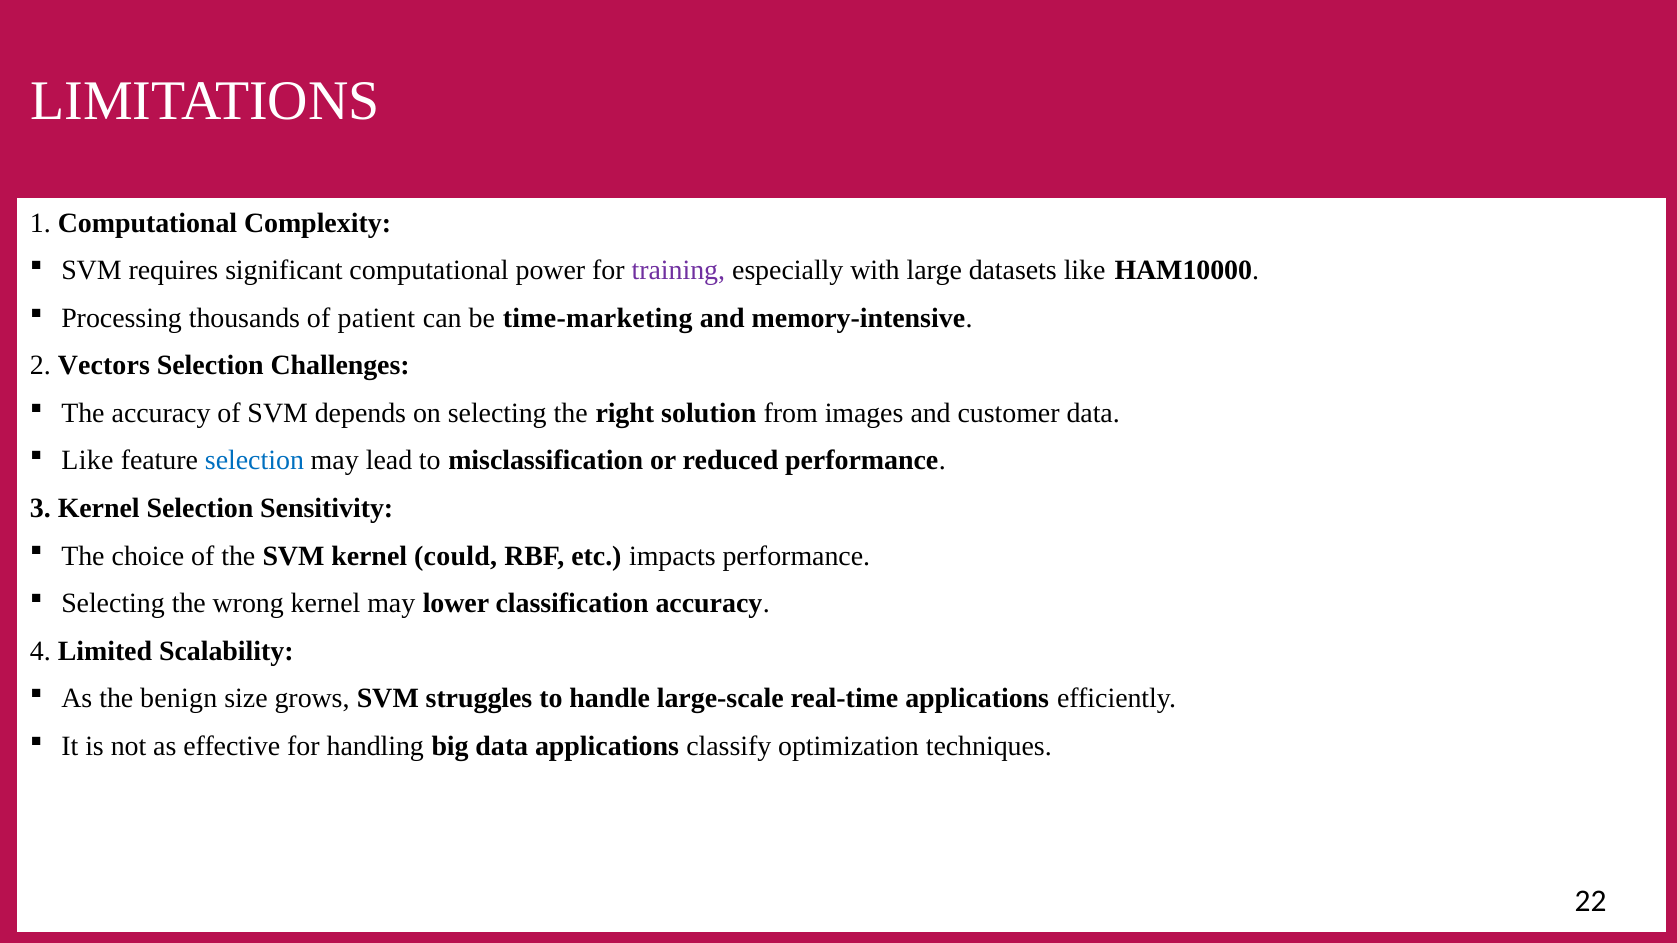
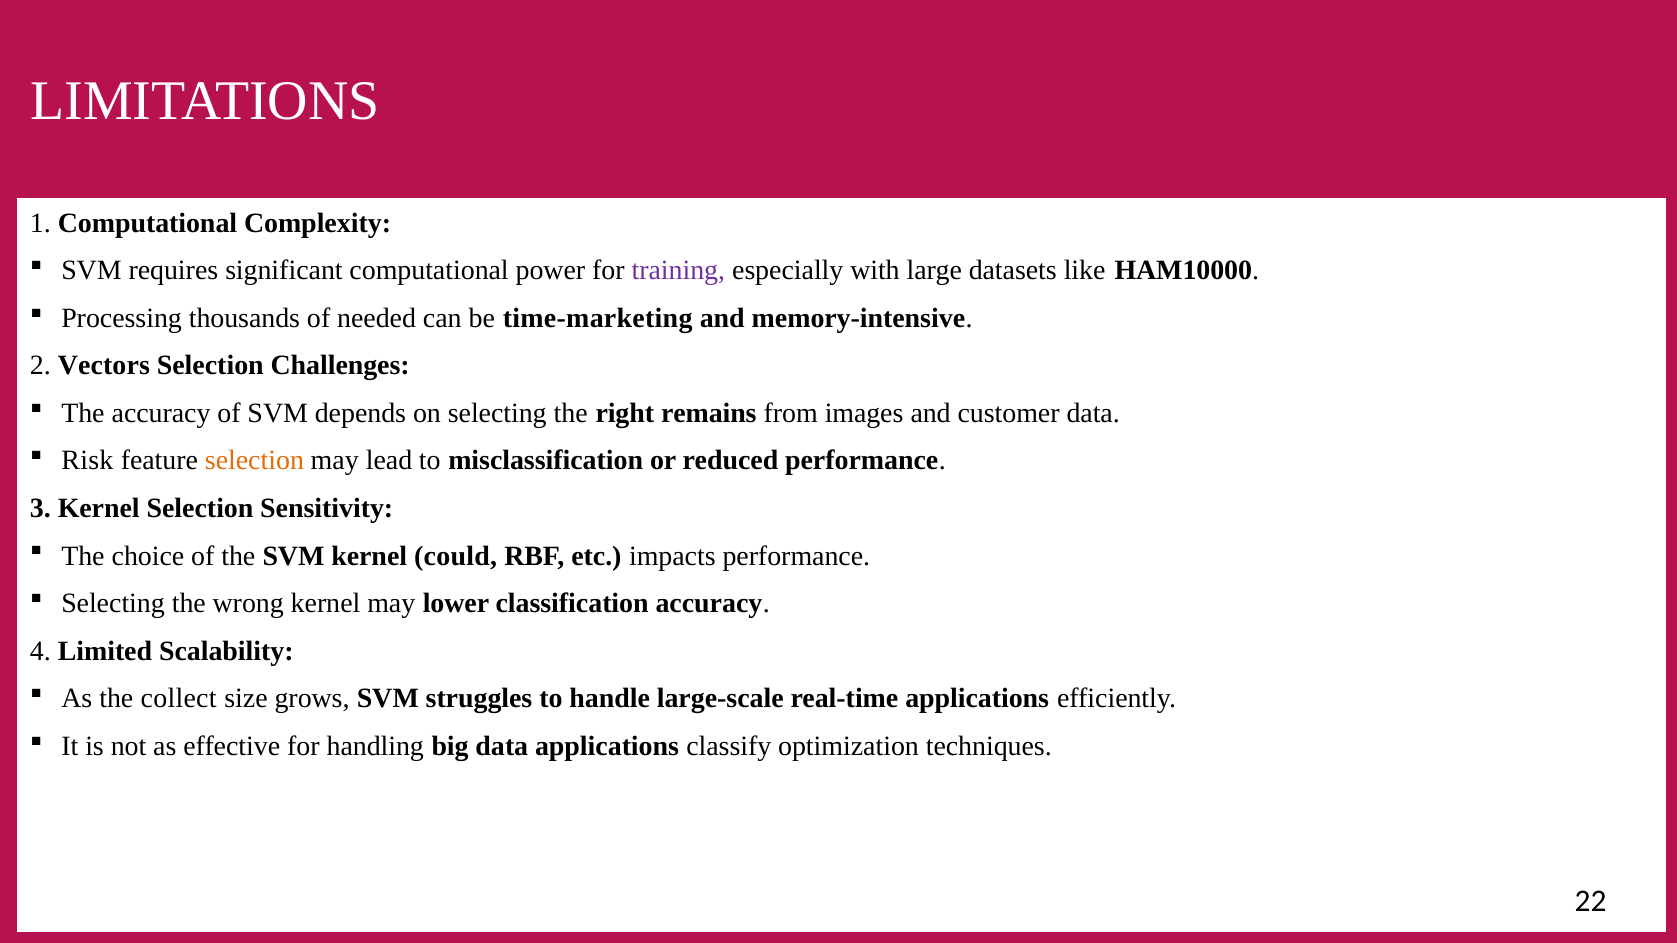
patient: patient -> needed (377, 318)
solution: solution -> remains (709, 413)
Like: Like -> Risk (87, 461)
selection colour: blue -> orange (254, 461)
benign: benign -> collect (179, 699)
